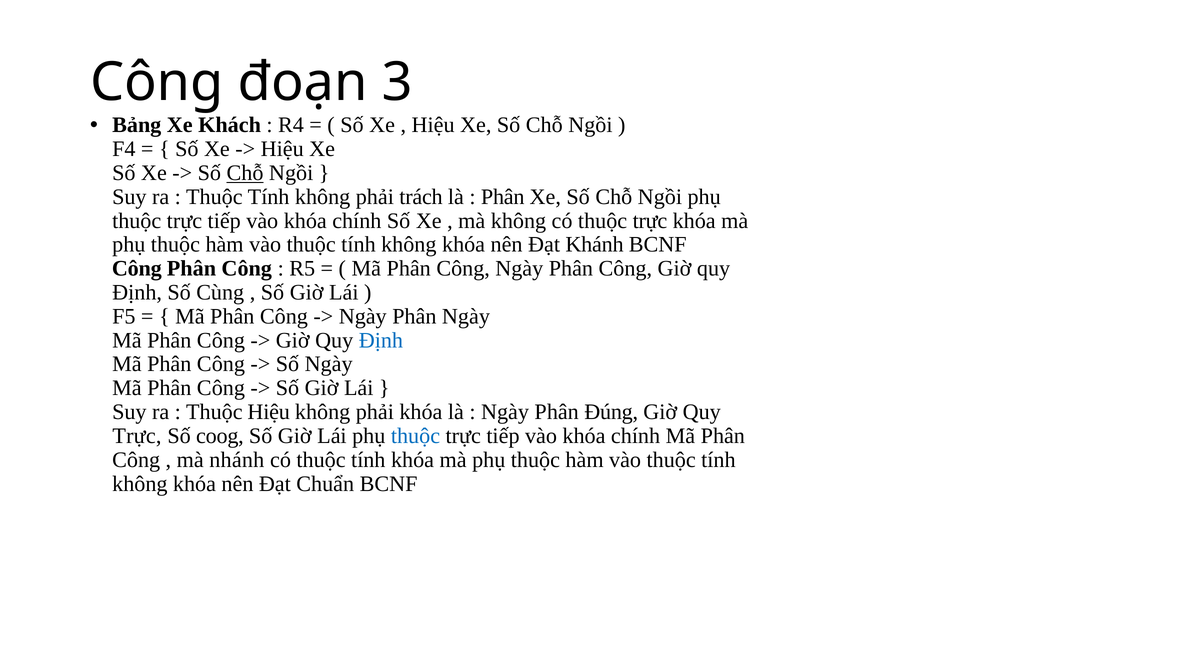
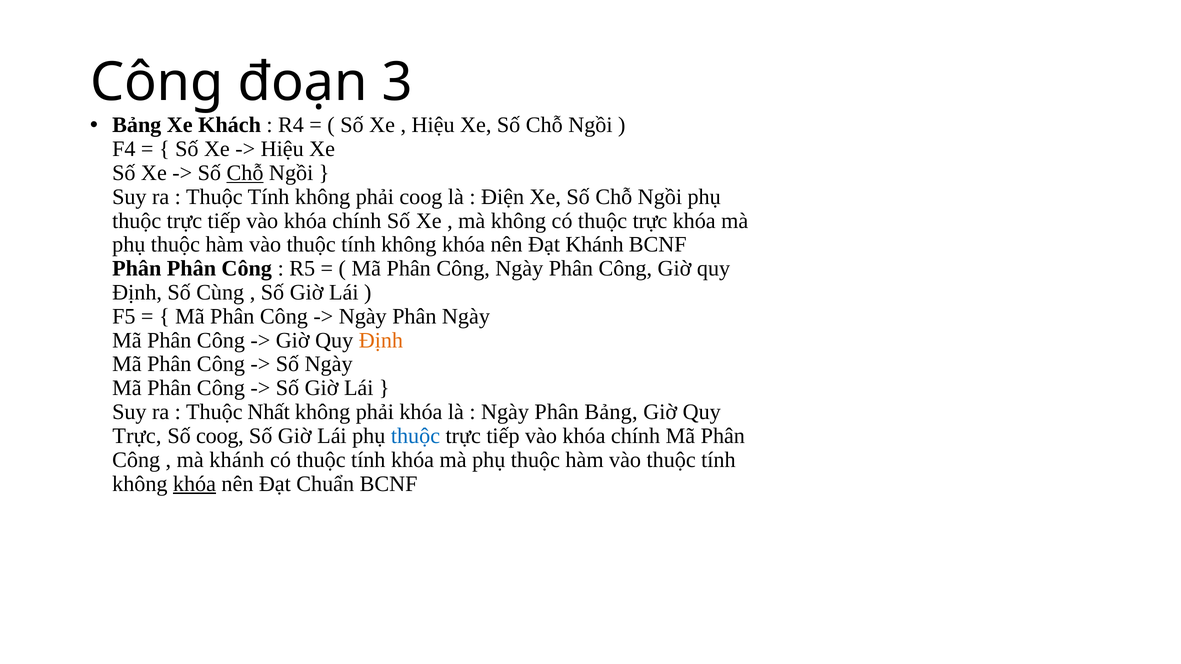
phải trách: trách -> coog (421, 197)
Phân: Phân -> Điện (503, 197)
Công: Công -> Phân (137, 269)
Định colour: blue -> orange (381, 340)
Thuộc Hiệu: Hiệu -> Nhất (269, 412)
Phân Đúng: Đúng -> Bảng (611, 412)
mà nhánh: nhánh -> khánh (237, 460)
khóa underline: none -> present (194, 484)
